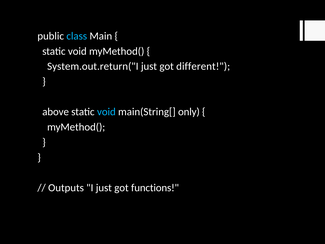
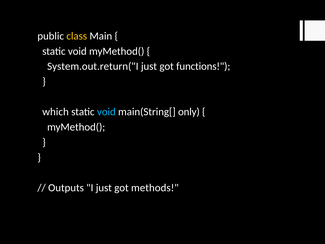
class colour: light blue -> yellow (77, 36)
different: different -> functions (203, 66)
above: above -> which (56, 112)
functions: functions -> methods (155, 188)
